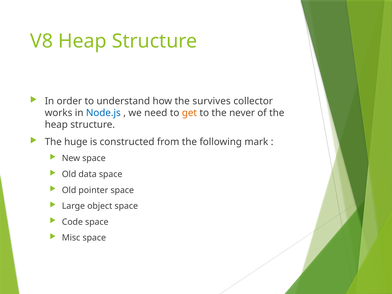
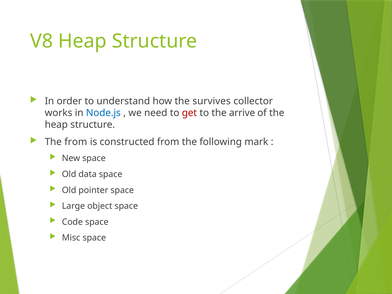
get colour: orange -> red (189, 113)
never: never -> arrive (242, 113)
The huge: huge -> from (76, 142)
